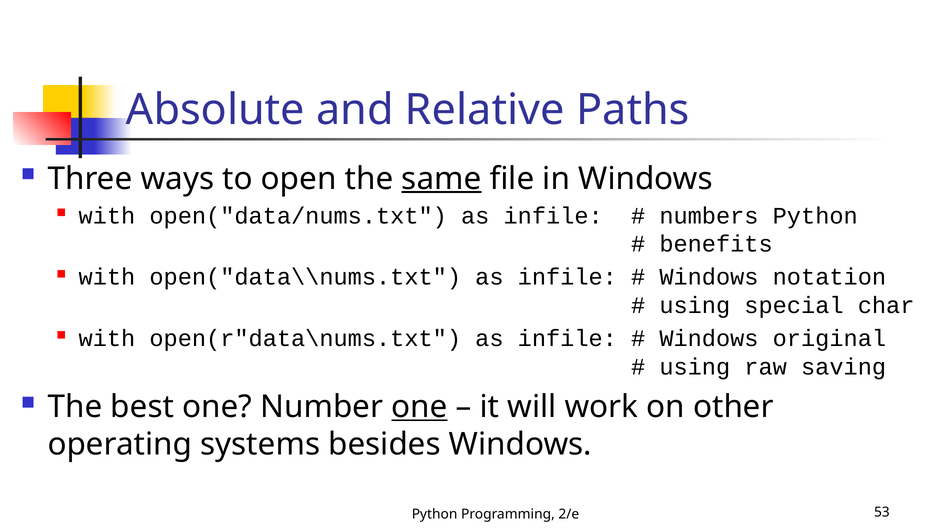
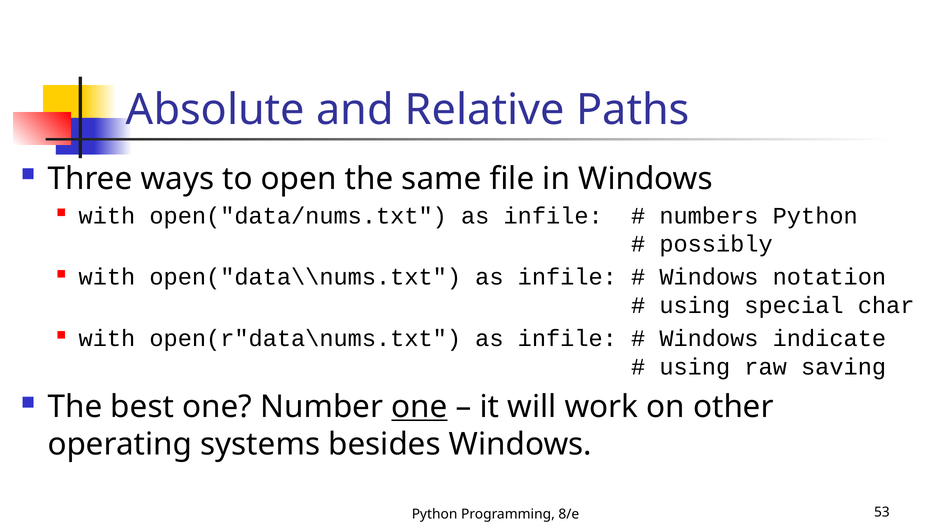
same underline: present -> none (441, 179)
benefits: benefits -> possibly (716, 244)
original: original -> indicate (829, 339)
2/e: 2/e -> 8/e (569, 514)
